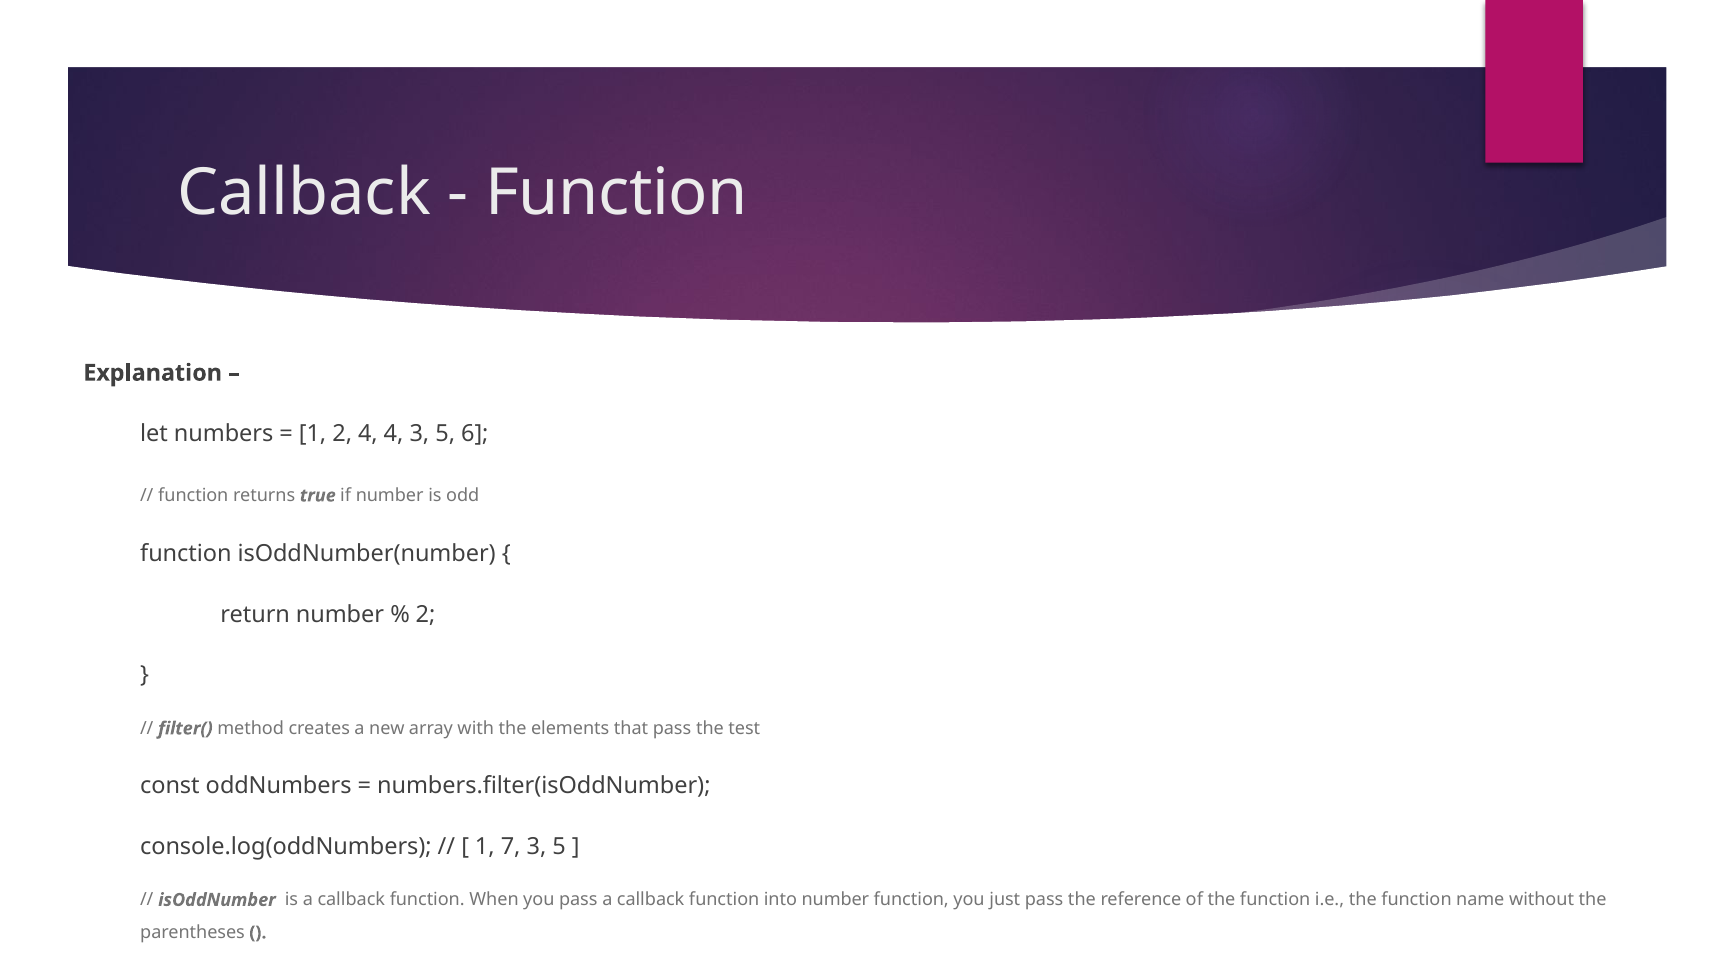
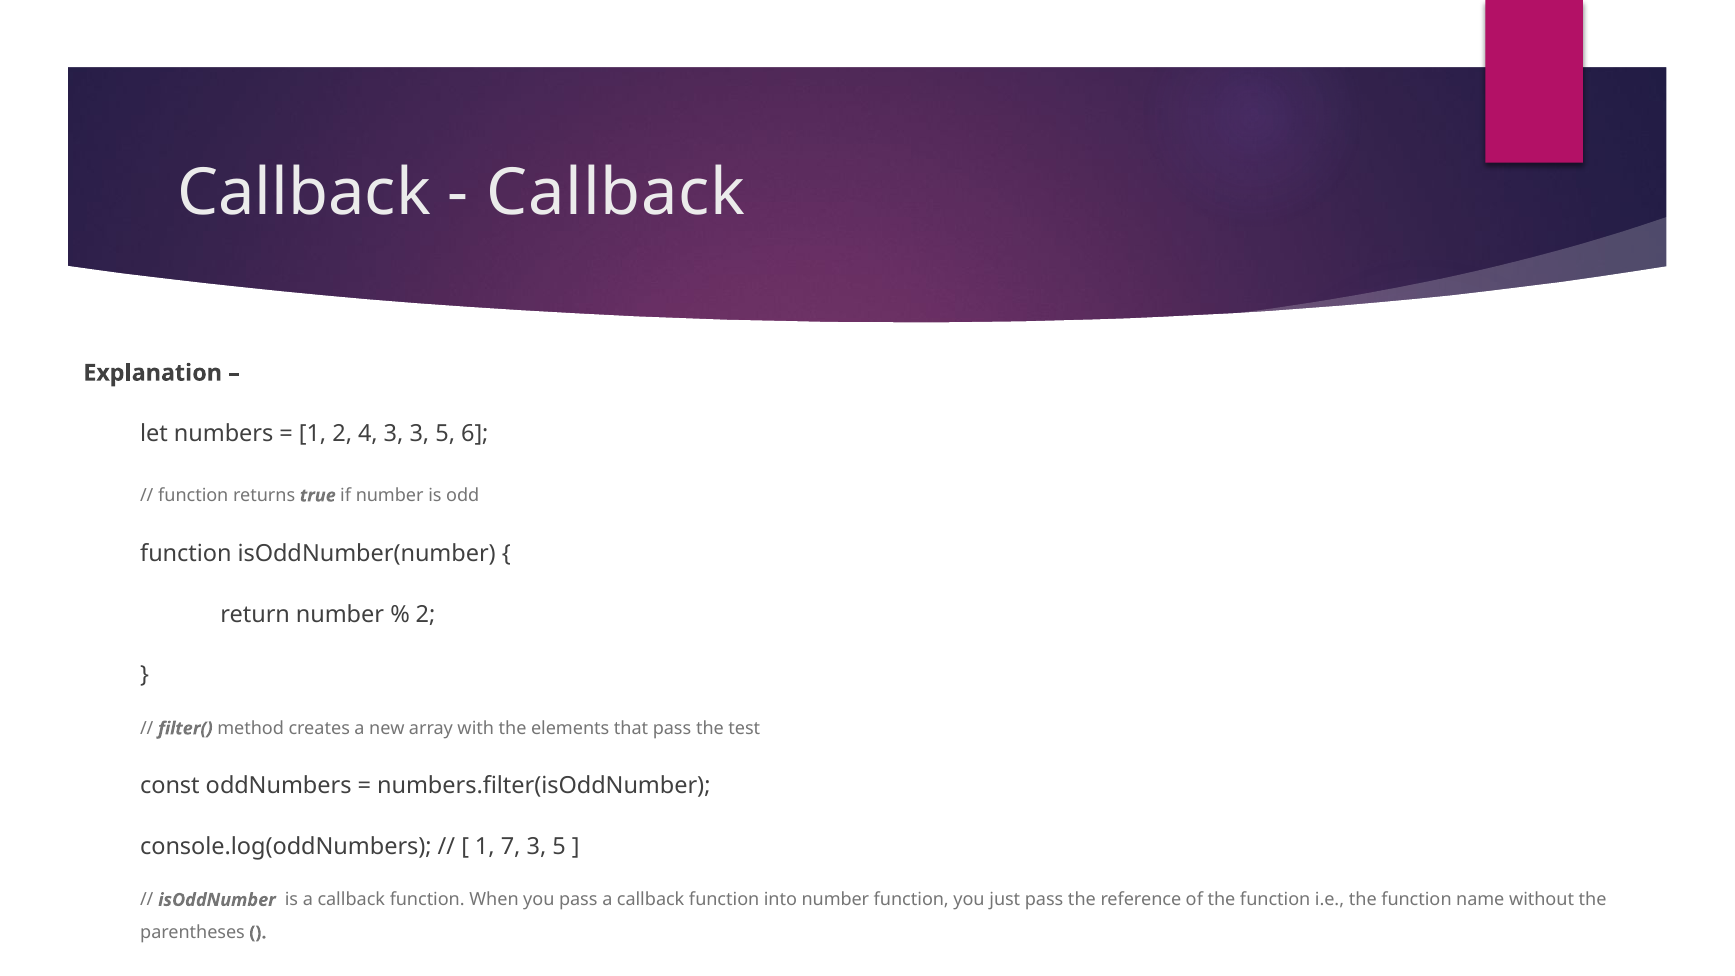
Function: Function -> Callback (616, 193)
4 4: 4 -> 3 (394, 433)
